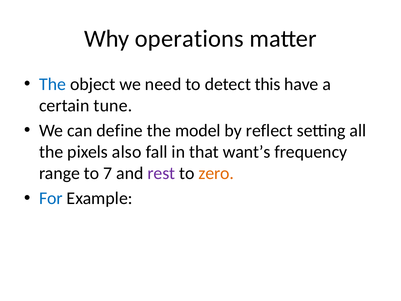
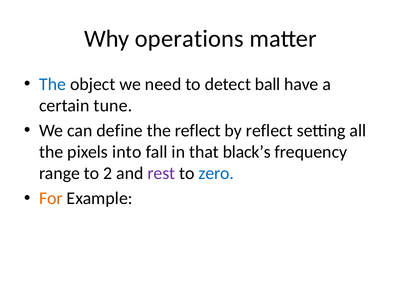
this: this -> ball (268, 84)
the model: model -> reflect (198, 130)
also: also -> into (127, 152)
want’s: want’s -> black’s (247, 152)
7: 7 -> 2 (108, 173)
zero colour: orange -> blue (216, 173)
For colour: blue -> orange (51, 198)
